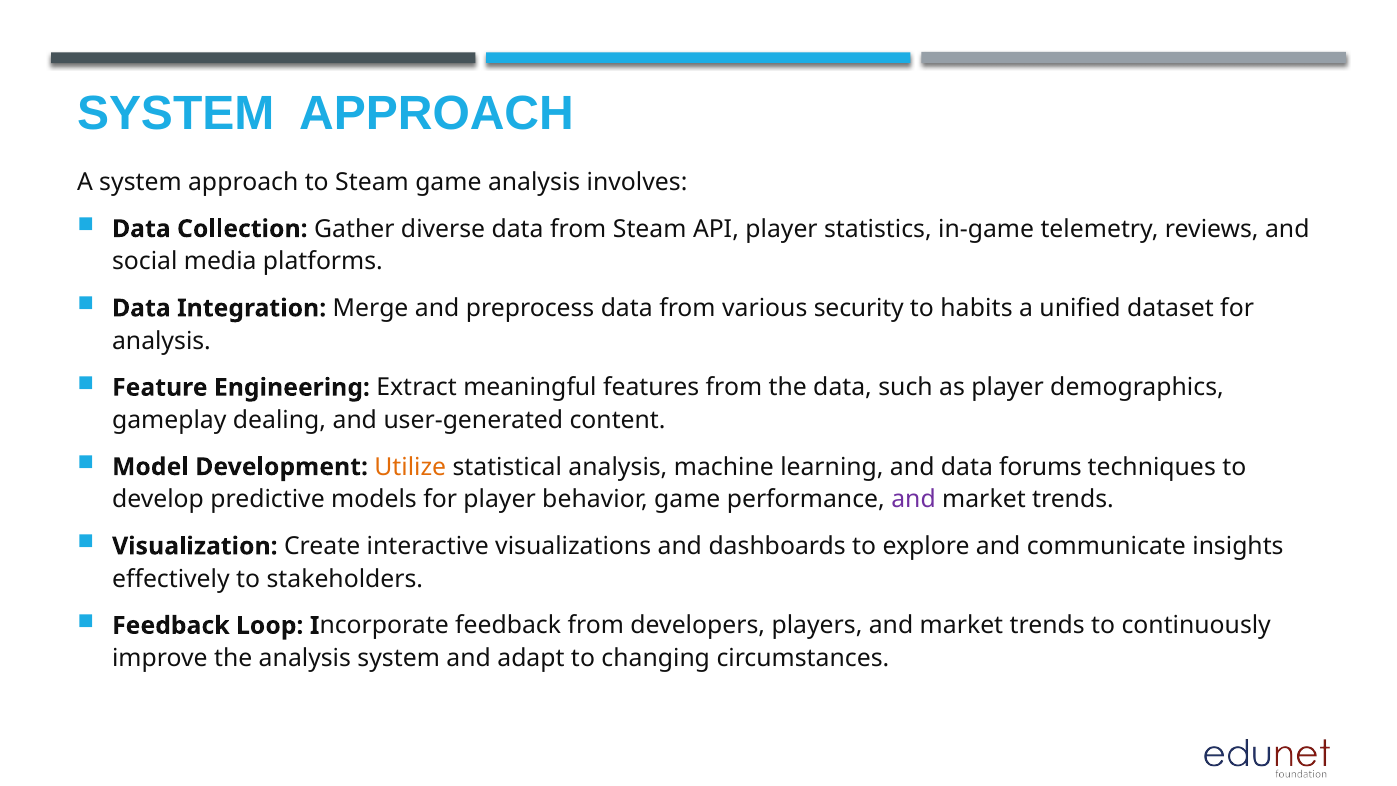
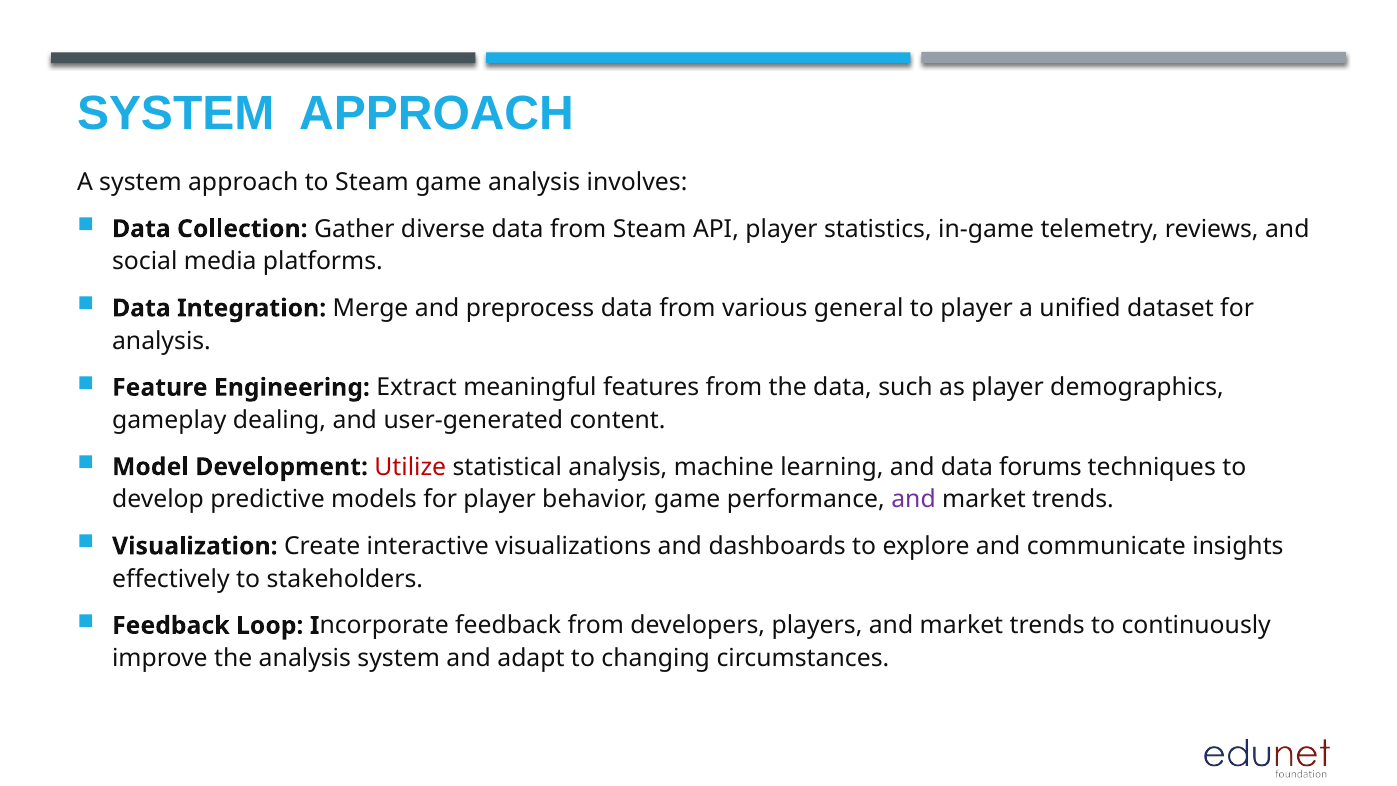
security: security -> general (859, 308)
to habits: habits -> player (977, 308)
Utilize colour: orange -> red (410, 467)
